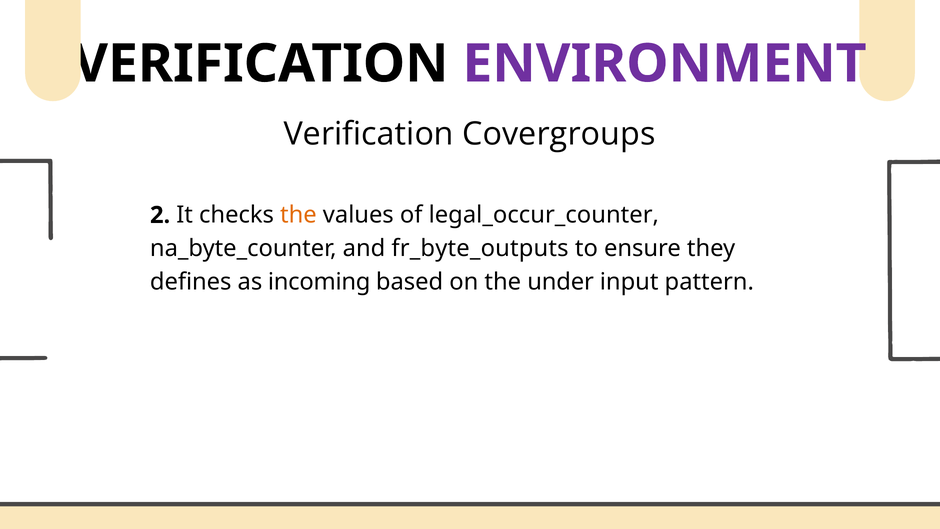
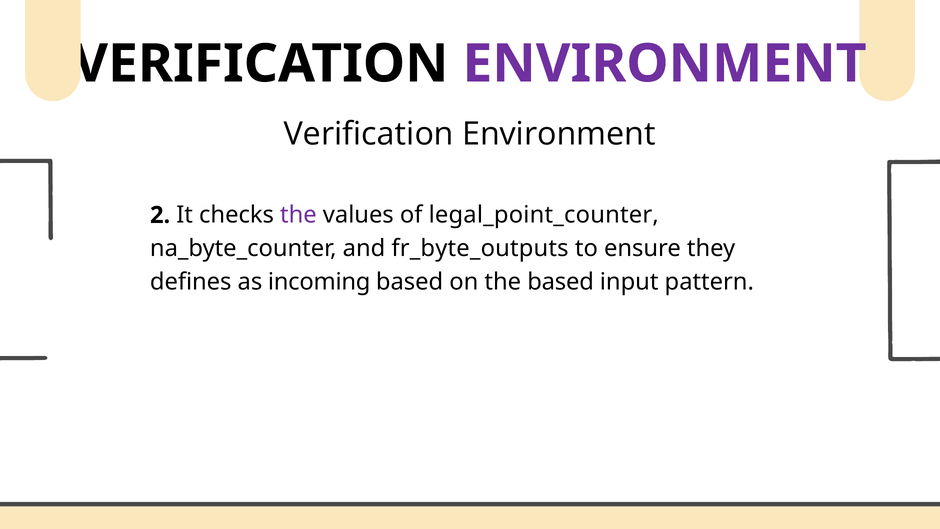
Covergroups: Covergroups -> Environment (559, 134)
the colour: orange -> purple (298, 215)
legal_occur_counter: legal_occur_counter -> legal_point_counter (544, 215)
the under: under -> based (561, 282)
